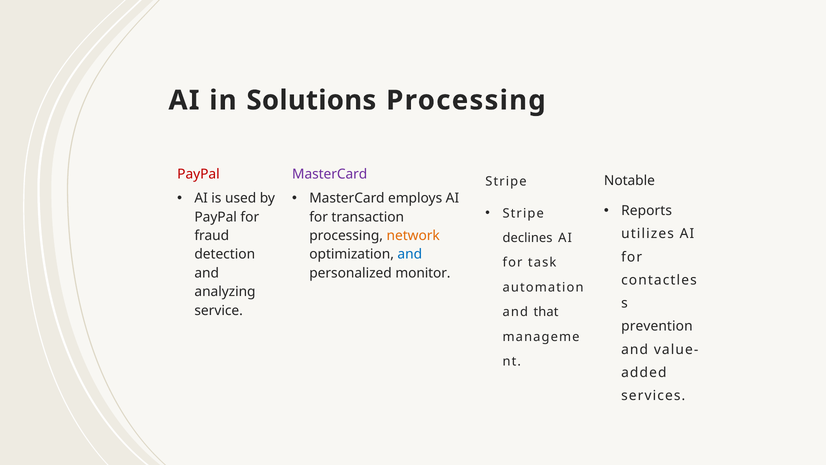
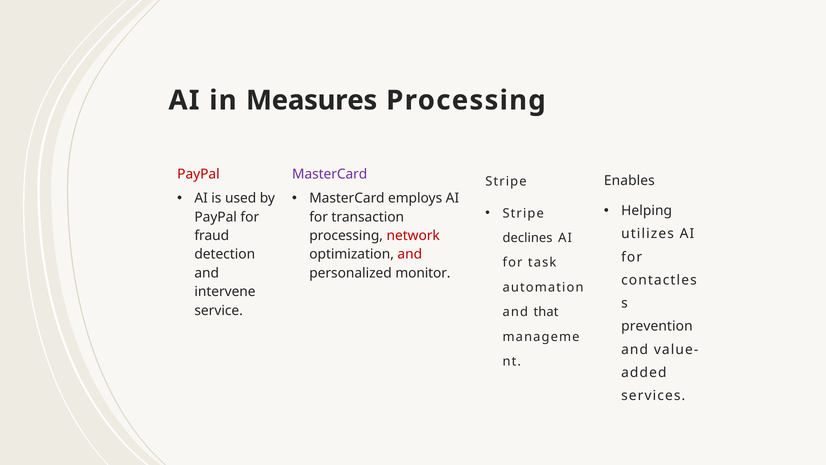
Solutions: Solutions -> Measures (312, 100)
Notable: Notable -> Enables (629, 180)
Reports: Reports -> Helping (647, 211)
network colour: orange -> red (413, 235)
and colour: blue -> red (410, 254)
analyzing: analyzing -> intervene (225, 292)
